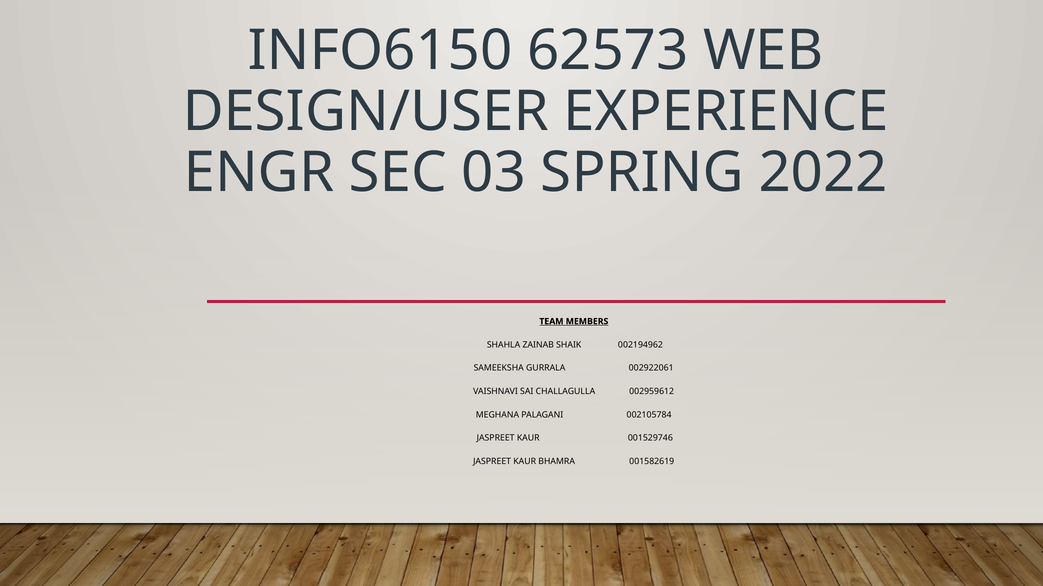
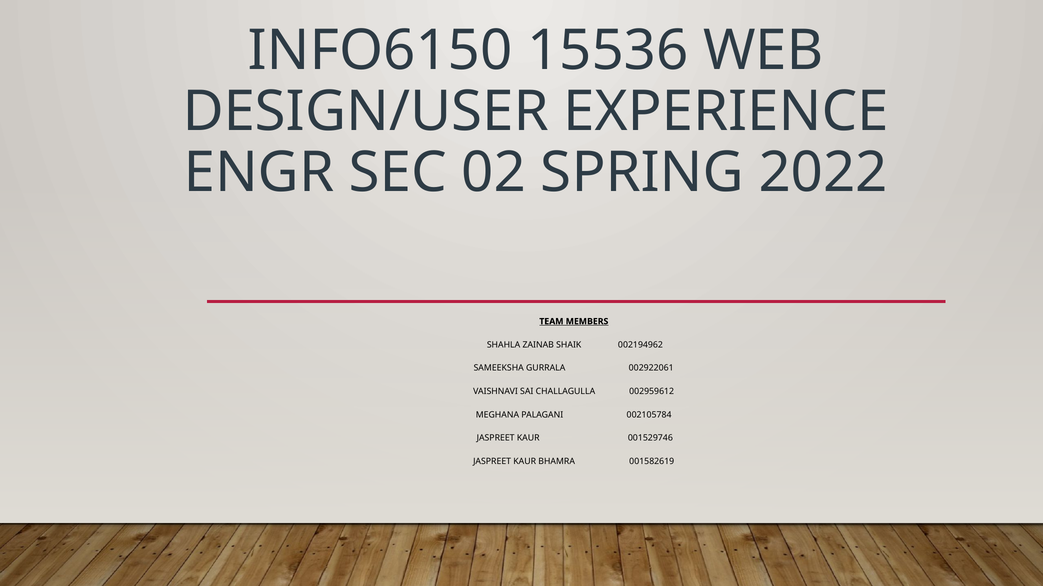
62573: 62573 -> 15536 (608, 51)
03: 03 -> 02 (494, 173)
